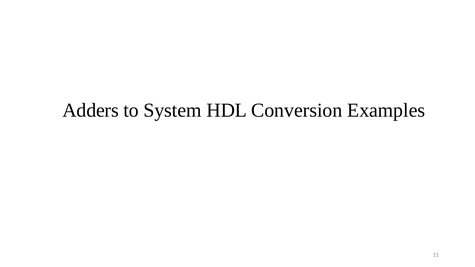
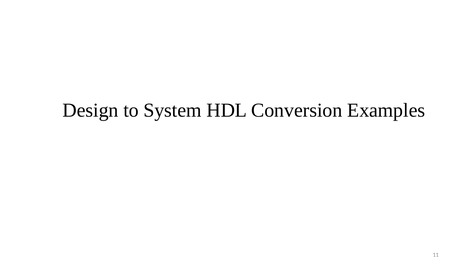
Adders: Adders -> Design (91, 110)
